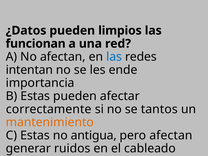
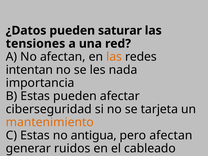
limpios: limpios -> saturar (120, 31)
funcionan: funcionan -> tensiones (35, 44)
las colour: blue -> orange (114, 57)
ende: ende -> nada (123, 70)
correctamente: correctamente -> ciberseguridad (49, 109)
tantos: tantos -> tarjeta (159, 109)
